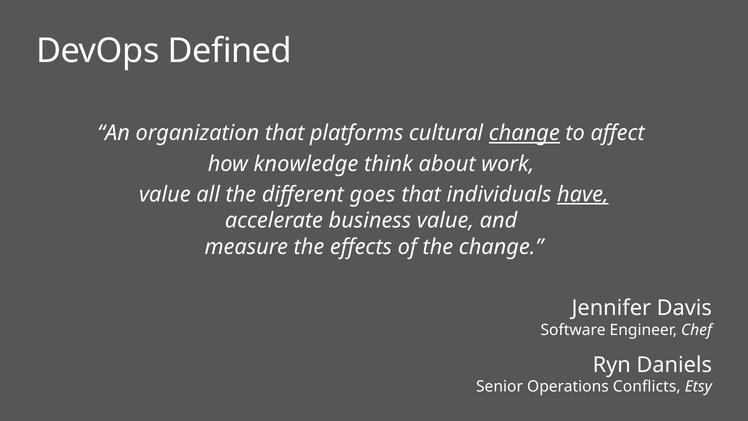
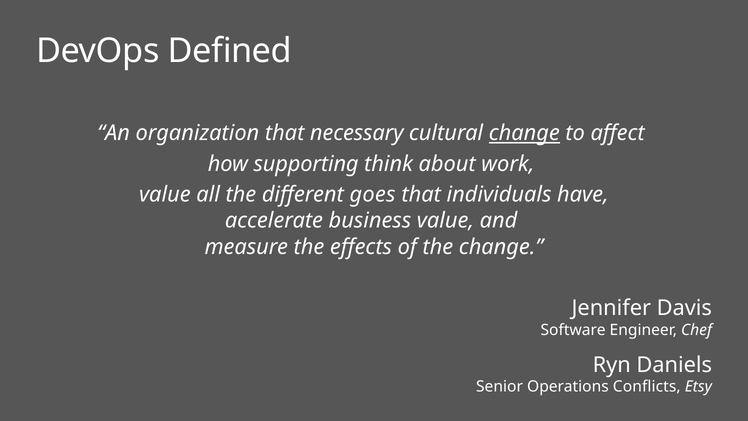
platforms: platforms -> necessary (357, 133)
knowledge: knowledge -> supporting (306, 164)
have underline: present -> none (583, 194)
